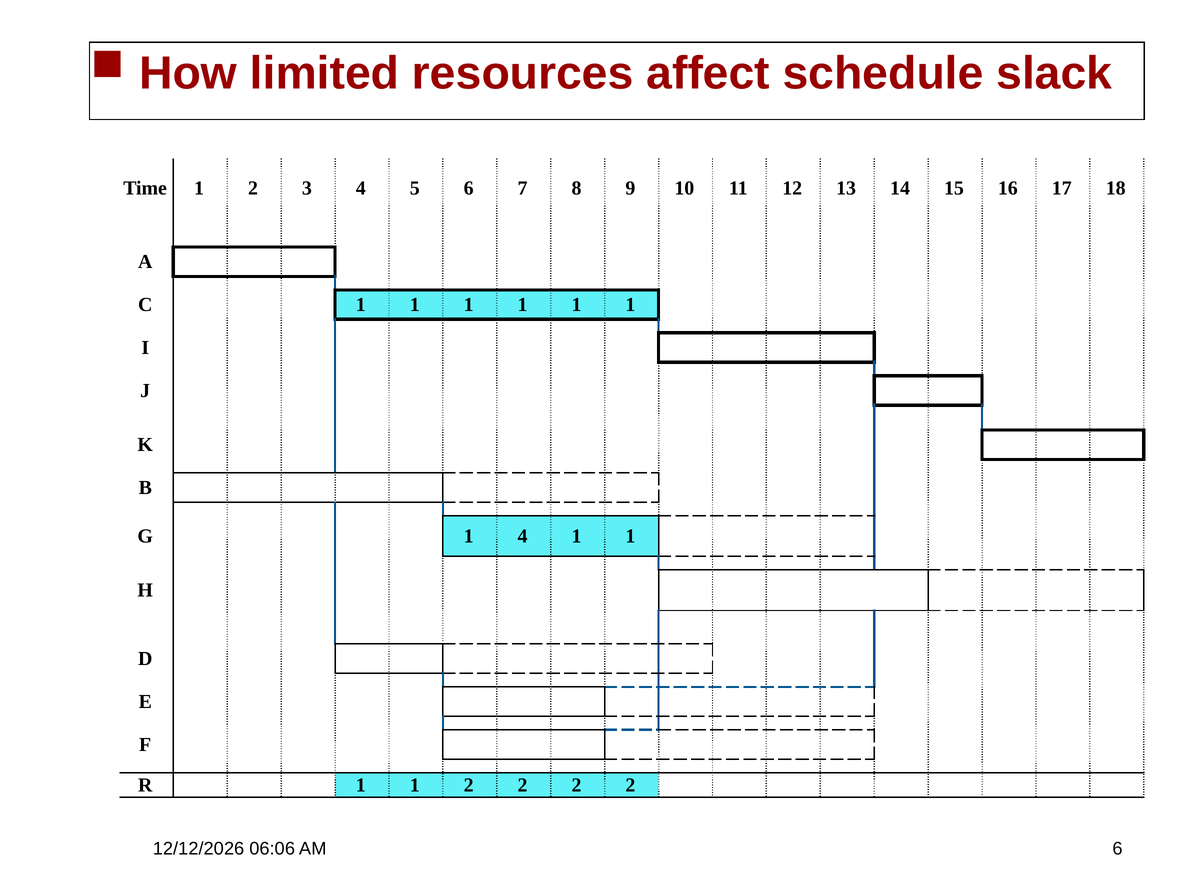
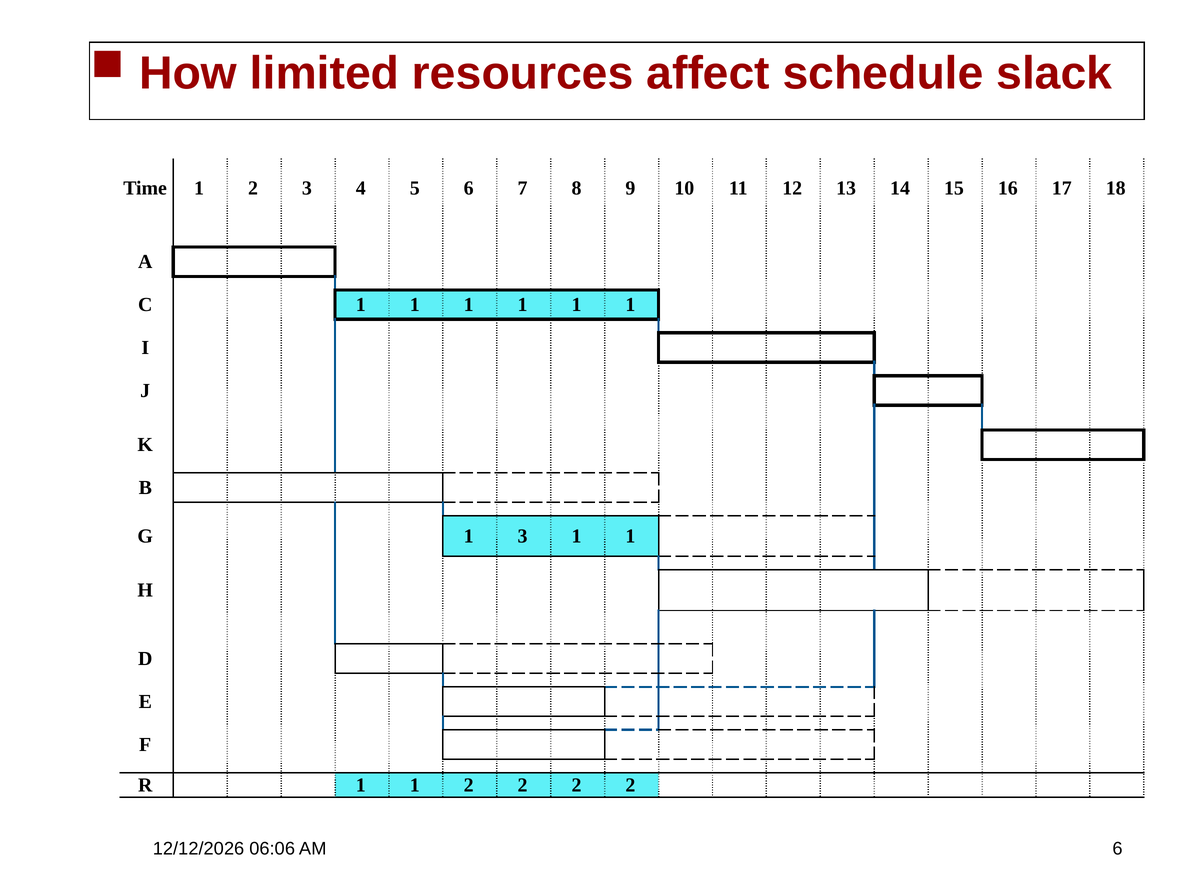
1 4: 4 -> 3 (523, 536)
